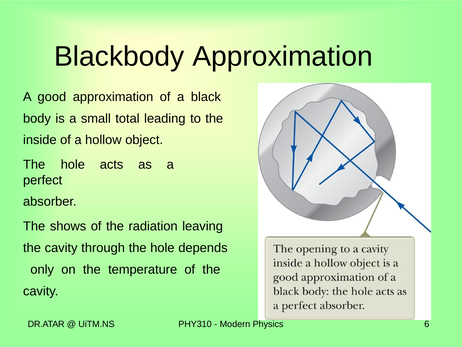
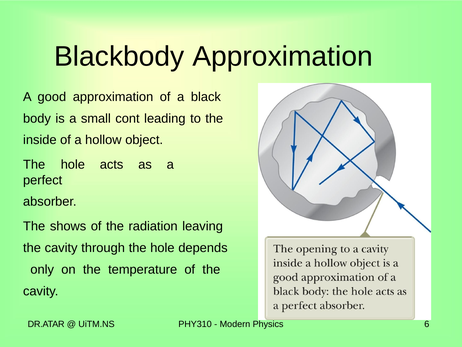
total: total -> cont (127, 118)
